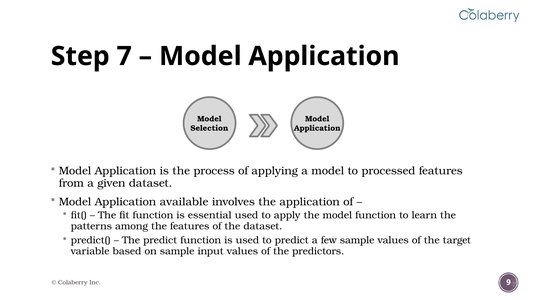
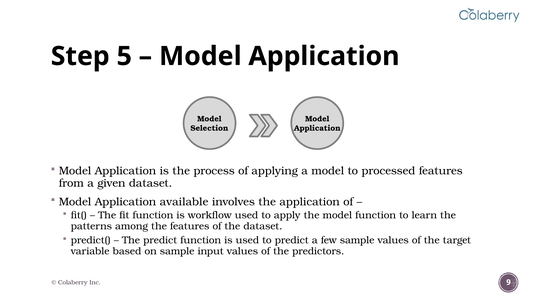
7: 7 -> 5 (124, 56)
essential: essential -> workflow (210, 215)
